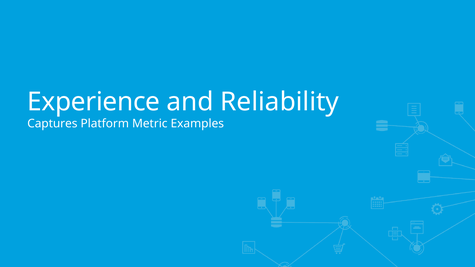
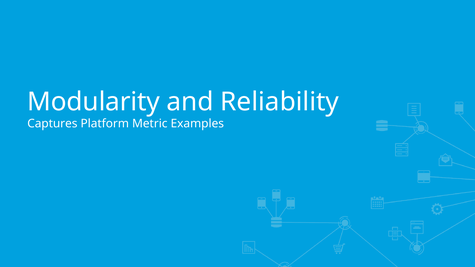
Experience: Experience -> Modularity (94, 102)
